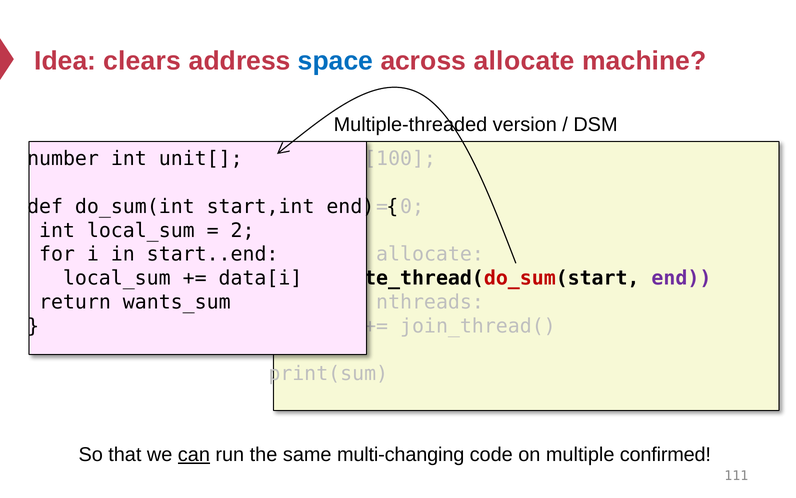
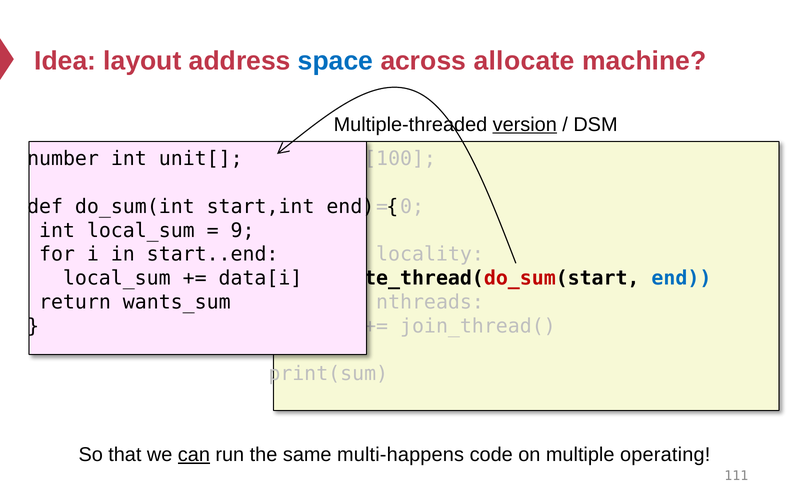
clears: clears -> layout (142, 61)
version underline: none -> present (525, 124)
2: 2 -> 9 (243, 230)
allocate: allocate -> locality (430, 254)
end colour: purple -> blue (681, 278)
multi-changing: multi-changing -> multi-happens (401, 454)
confirmed: confirmed -> operating (665, 454)
